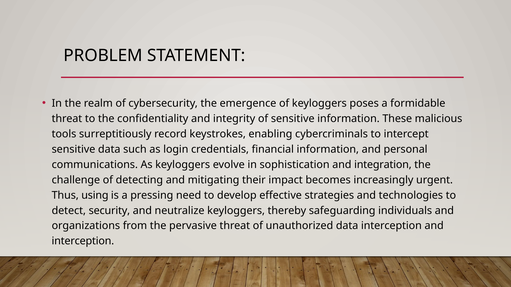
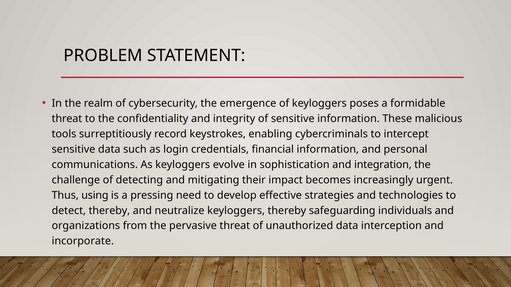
detect security: security -> thereby (109, 211)
interception: interception -> incorporate (83, 241)
